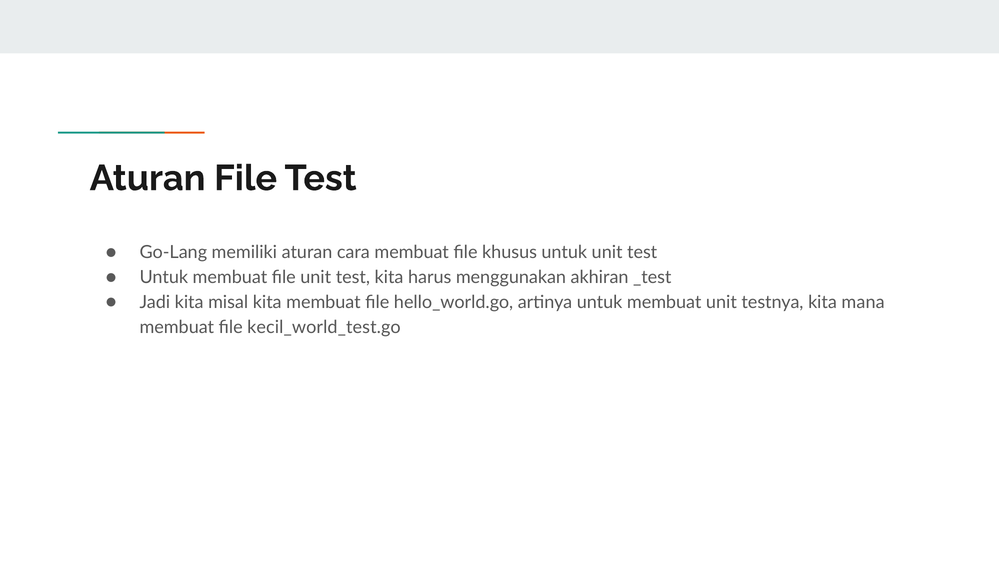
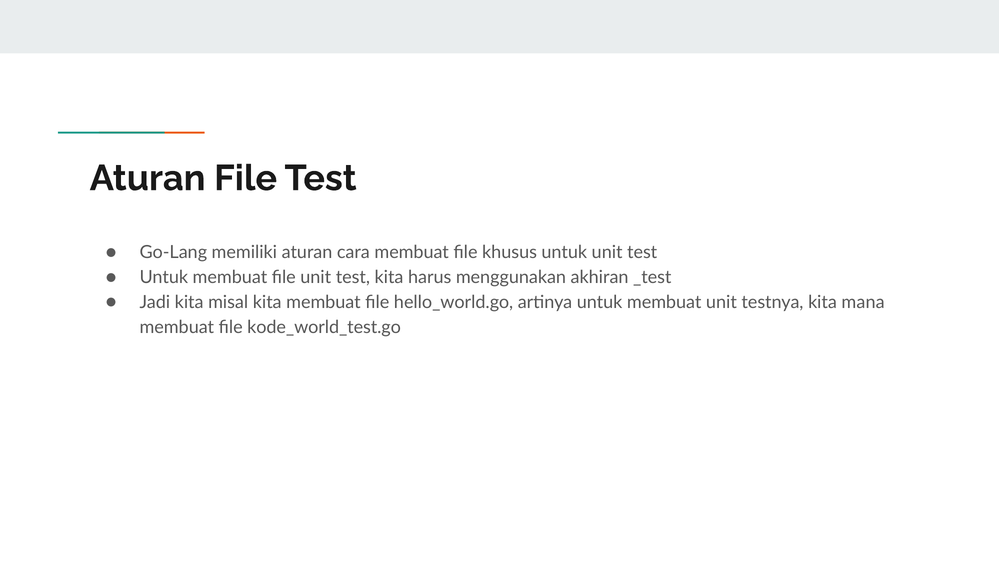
kecil_world_test.go: kecil_world_test.go -> kode_world_test.go (324, 327)
